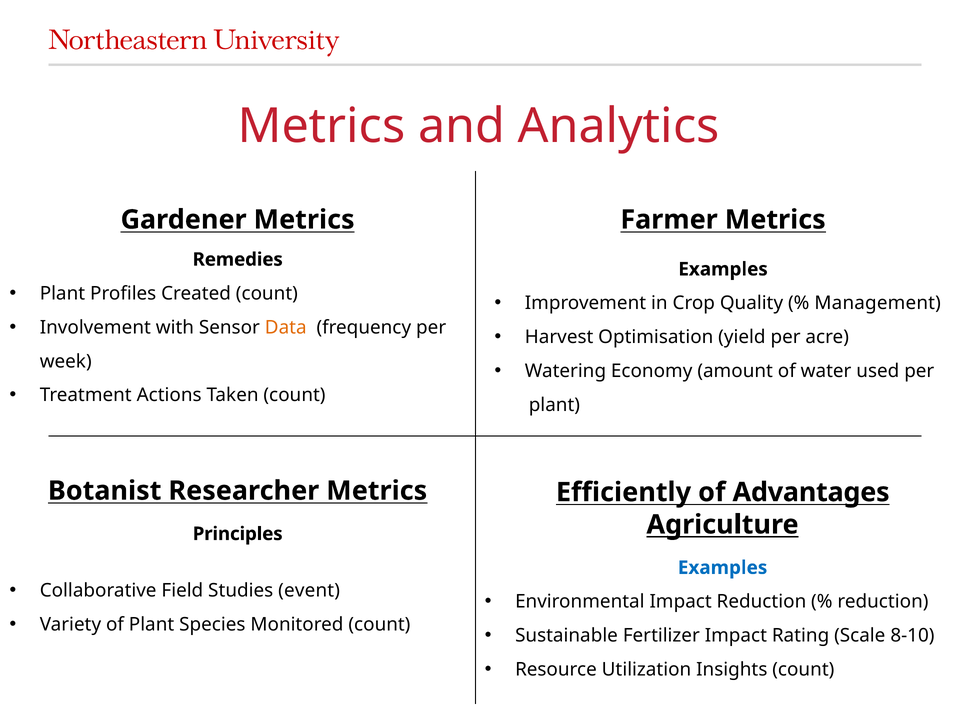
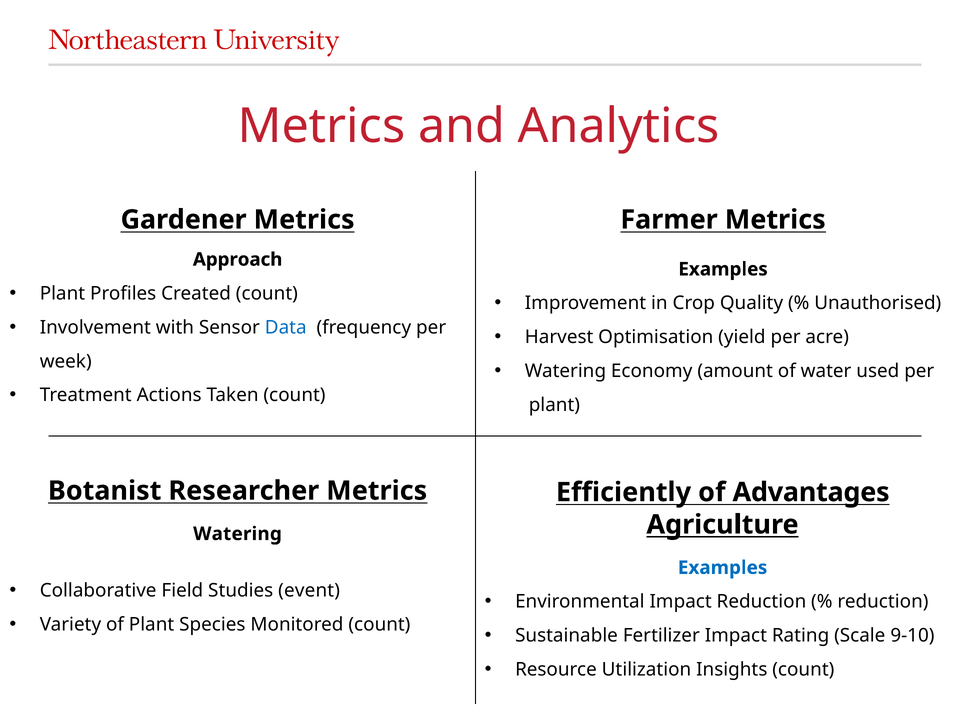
Remedies: Remedies -> Approach (238, 260)
Management: Management -> Unauthorised (878, 303)
Data colour: orange -> blue (286, 328)
Principles: Principles -> Watering (237, 534)
8-10: 8-10 -> 9-10 (912, 636)
